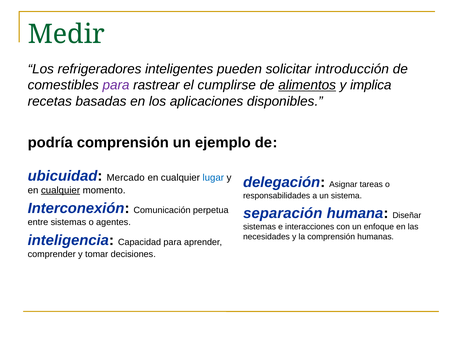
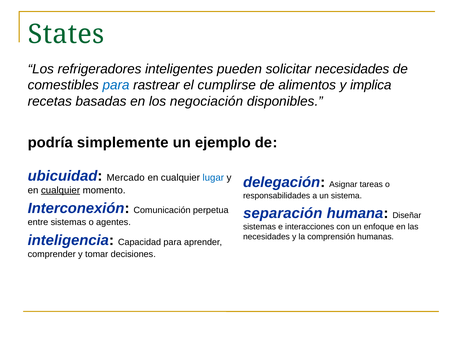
Medir: Medir -> States (66, 34)
solicitar introducción: introducción -> necesidades (352, 69)
para colour: purple -> blue (116, 85)
alimentos underline: present -> none (307, 85)
aplicaciones: aplicaciones -> negociación (206, 101)
podría comprensión: comprensión -> simplemente (123, 143)
